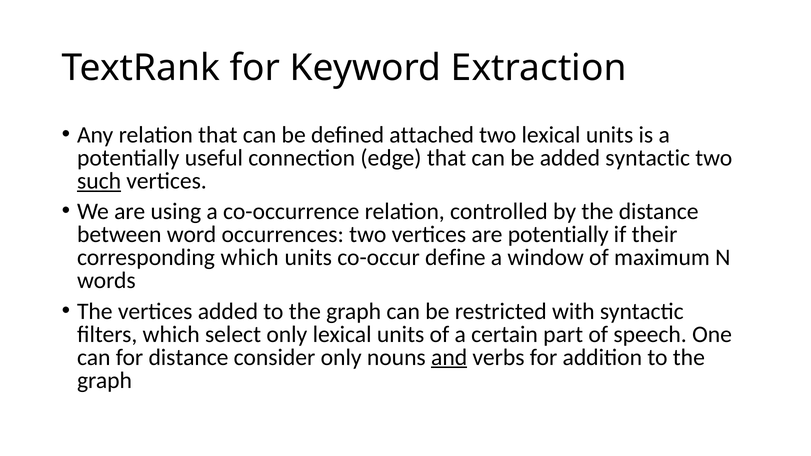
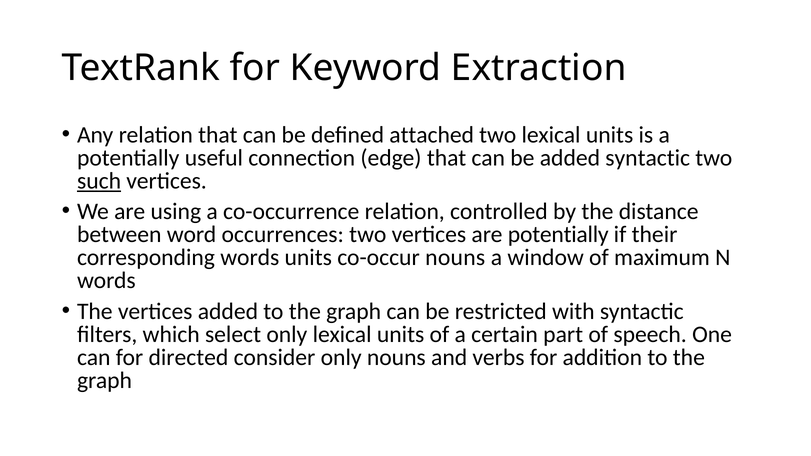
corresponding which: which -> words (250, 258)
co-occur define: define -> nouns (455, 258)
for distance: distance -> directed (188, 357)
and underline: present -> none (449, 357)
